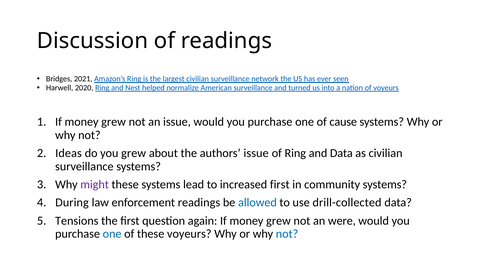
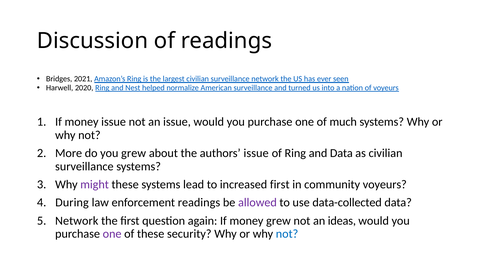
grew: grew -> issue (114, 122)
cause: cause -> much (343, 122)
Ideas: Ideas -> More (69, 153)
community systems: systems -> voyeurs (385, 184)
allowed colour: blue -> purple (257, 203)
drill-collected: drill-collected -> data-collected (347, 203)
Tensions: Tensions -> Network (77, 221)
were: were -> ideas (342, 221)
one colour: blue -> purple (112, 234)
these voyeurs: voyeurs -> security (189, 234)
